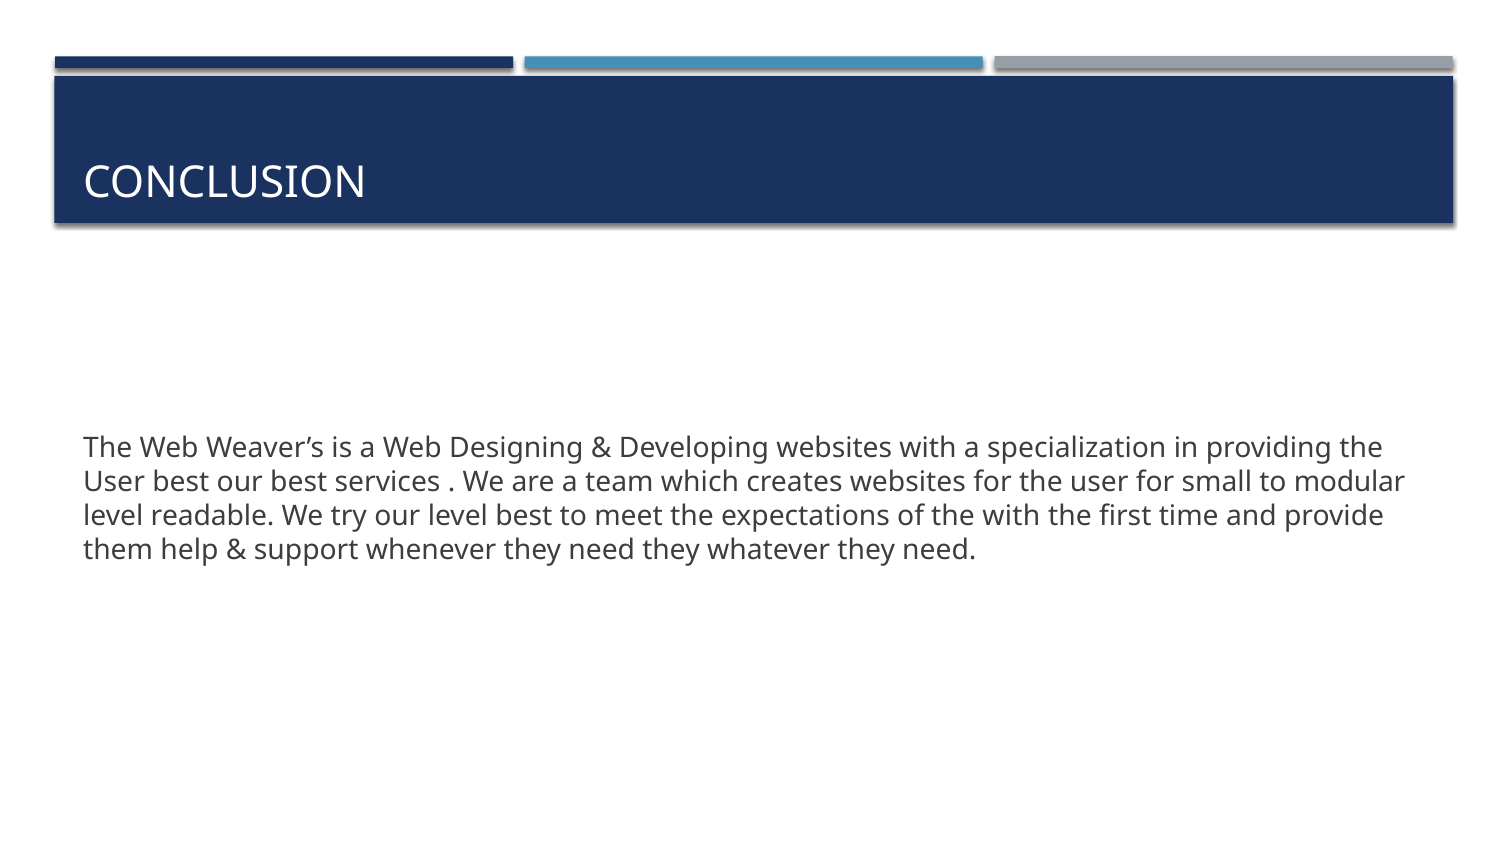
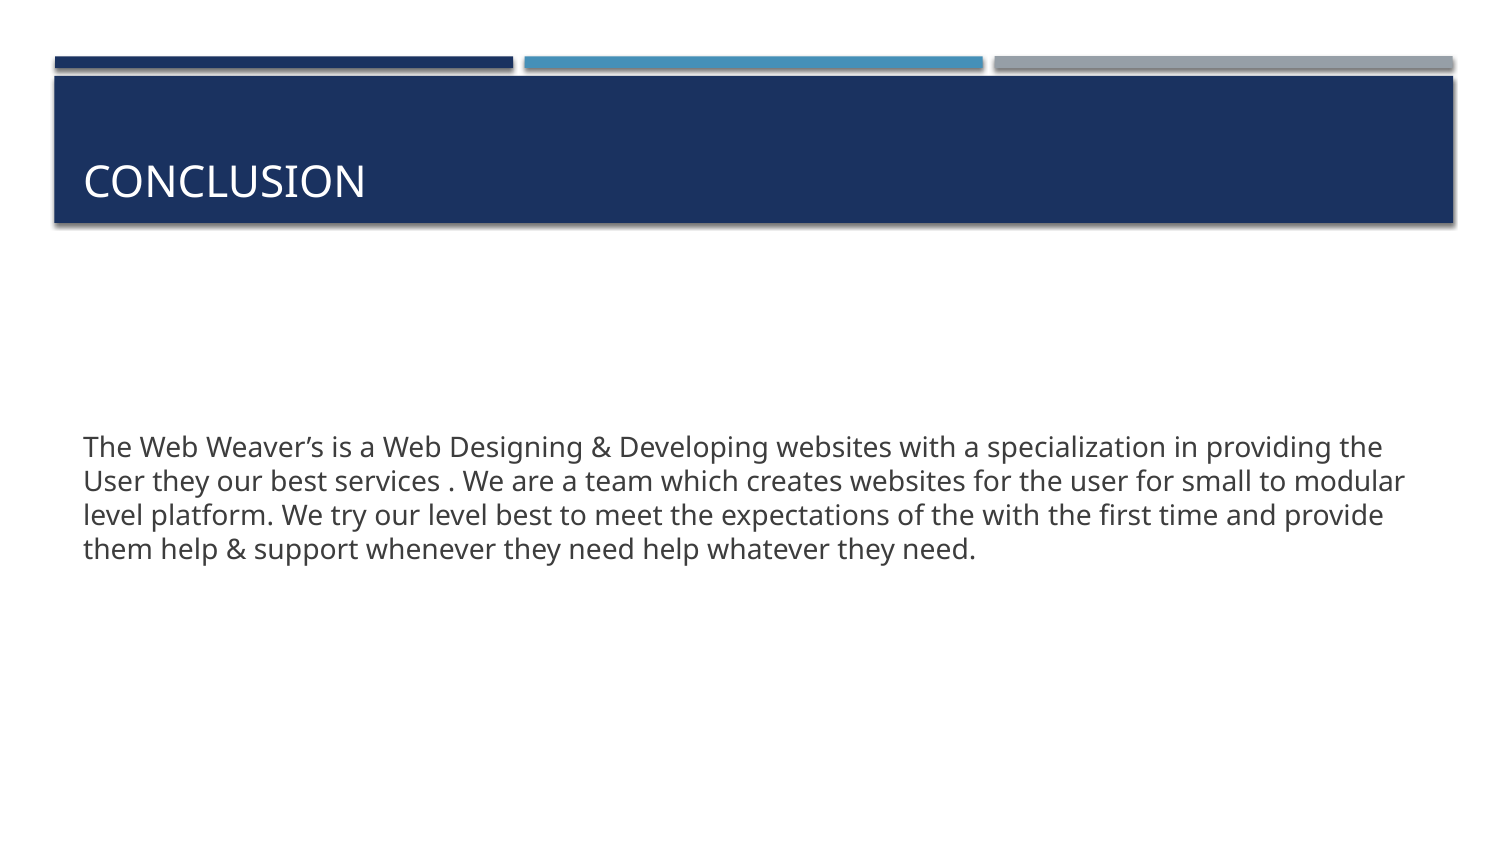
User best: best -> they (181, 482)
readable: readable -> platform (212, 516)
need they: they -> help (671, 550)
